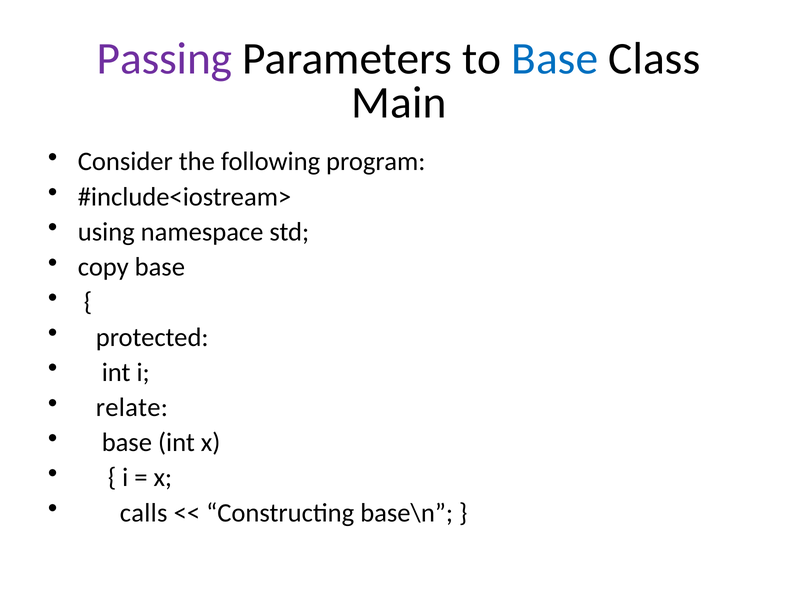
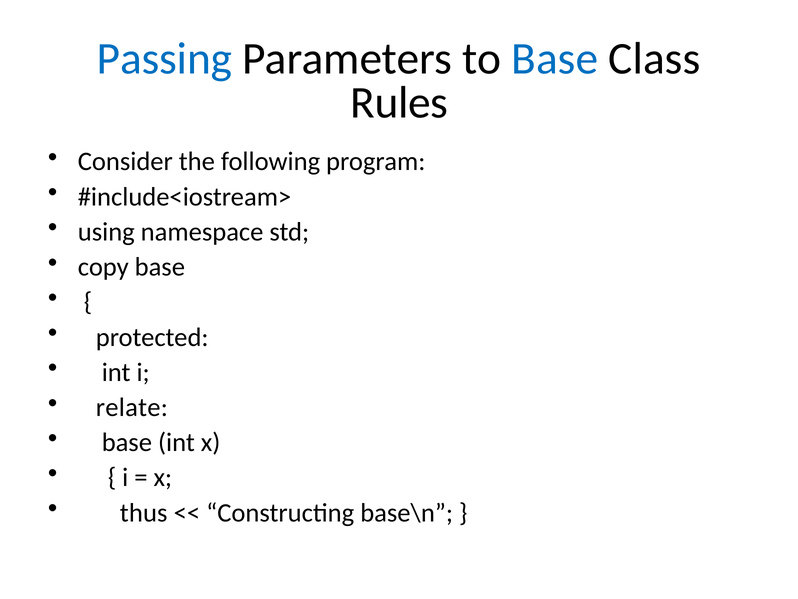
Passing colour: purple -> blue (164, 59)
Main: Main -> Rules (399, 102)
calls: calls -> thus (144, 512)
